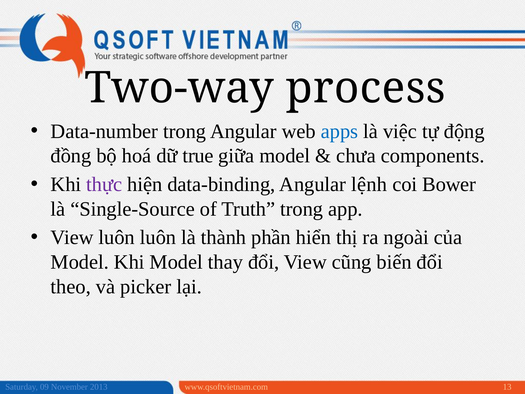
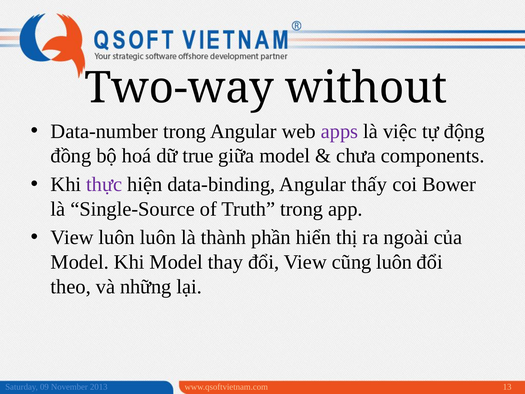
process: process -> without (366, 88)
apps colour: blue -> purple (340, 131)
lệnh: lệnh -> thấy (369, 184)
cũng biến: biến -> luôn (394, 262)
picker: picker -> những (146, 286)
